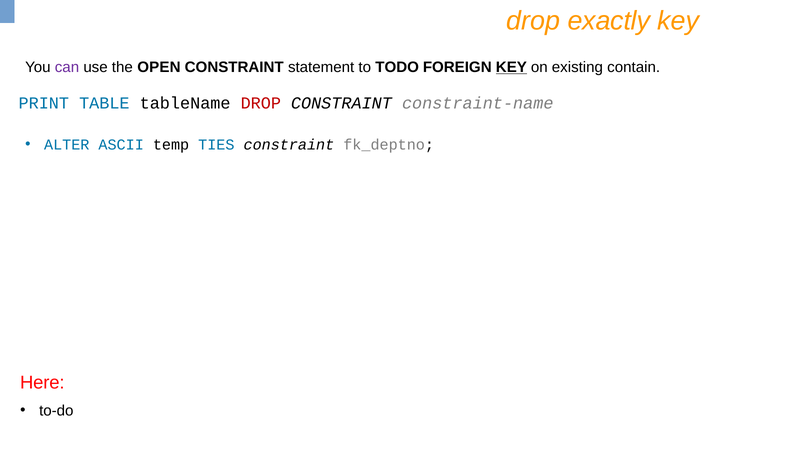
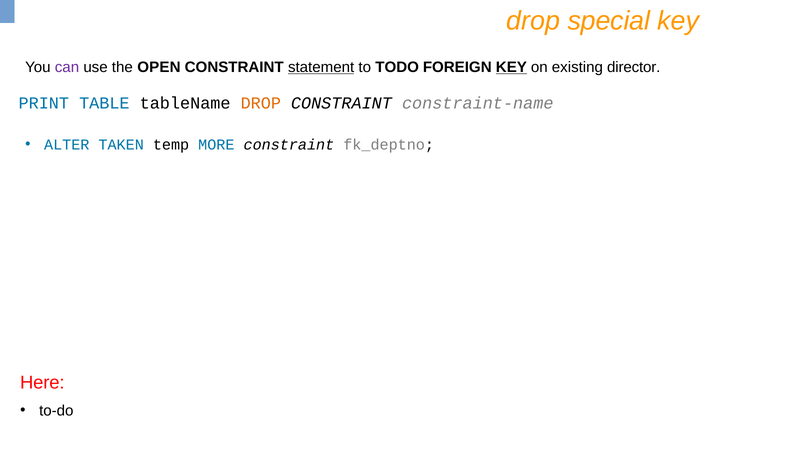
exactly: exactly -> special (609, 21)
statement underline: none -> present (321, 67)
contain: contain -> director (634, 67)
DROP colour: red -> orange (261, 103)
ASCII: ASCII -> TAKEN (121, 145)
TIES: TIES -> MORE (216, 145)
